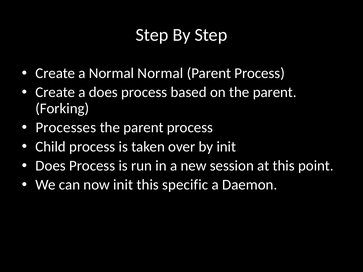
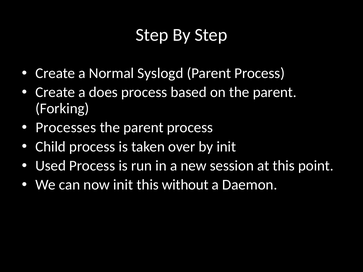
Normal Normal: Normal -> Syslogd (160, 73)
Does: Does -> Used (51, 166)
specific: specific -> without (185, 185)
